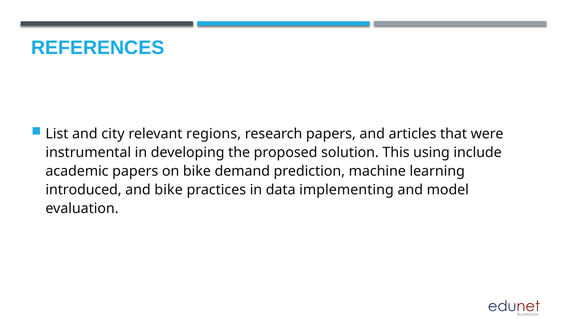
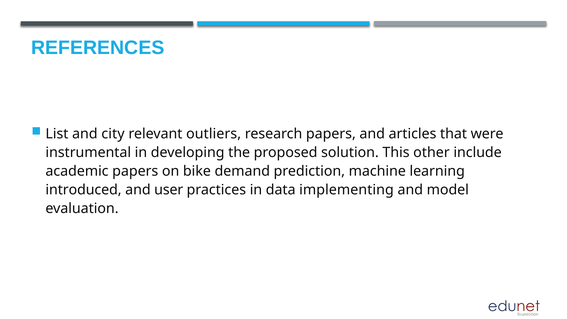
regions: regions -> outliers (214, 134)
using: using -> other (431, 152)
and bike: bike -> user (169, 190)
